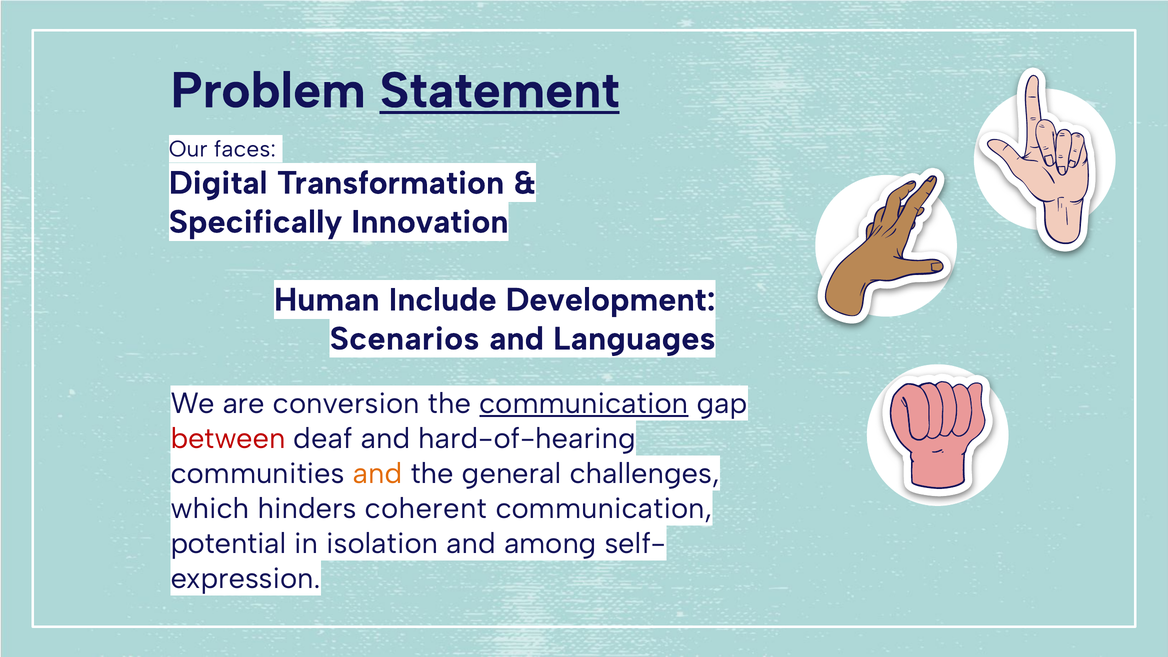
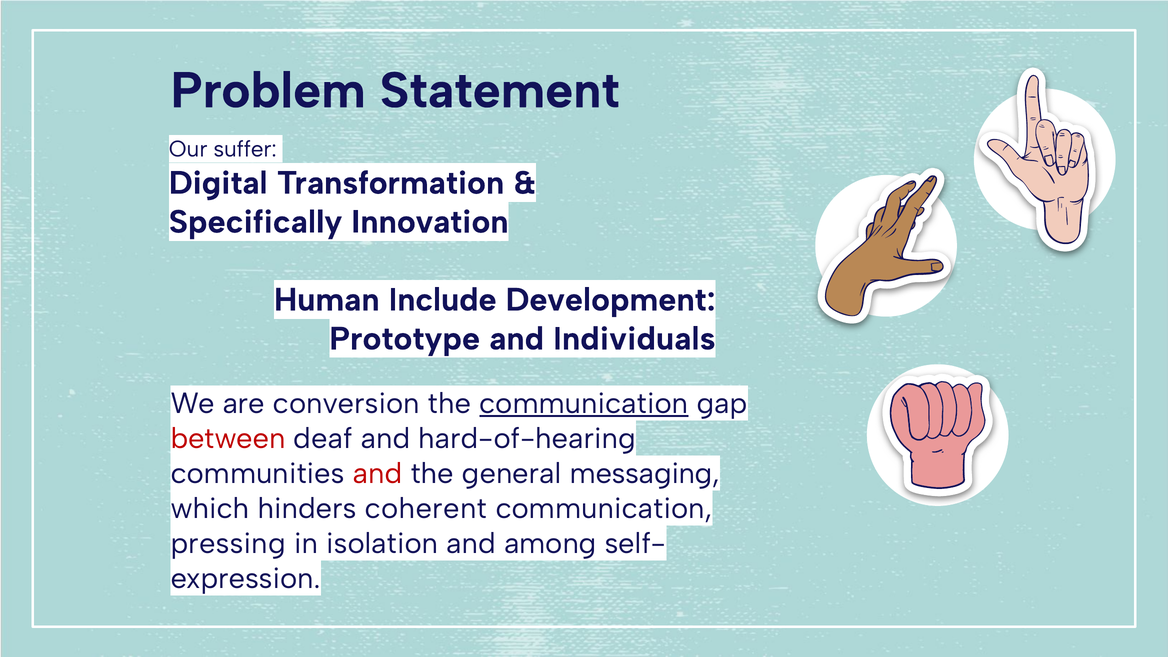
Statement underline: present -> none (500, 91)
faces: faces -> suffer (245, 149)
Scenarios: Scenarios -> Prototype (405, 339)
Languages: Languages -> Individuals (634, 339)
and colour: orange -> red (378, 473)
challenges: challenges -> messaging (645, 473)
potential: potential -> pressing (228, 544)
